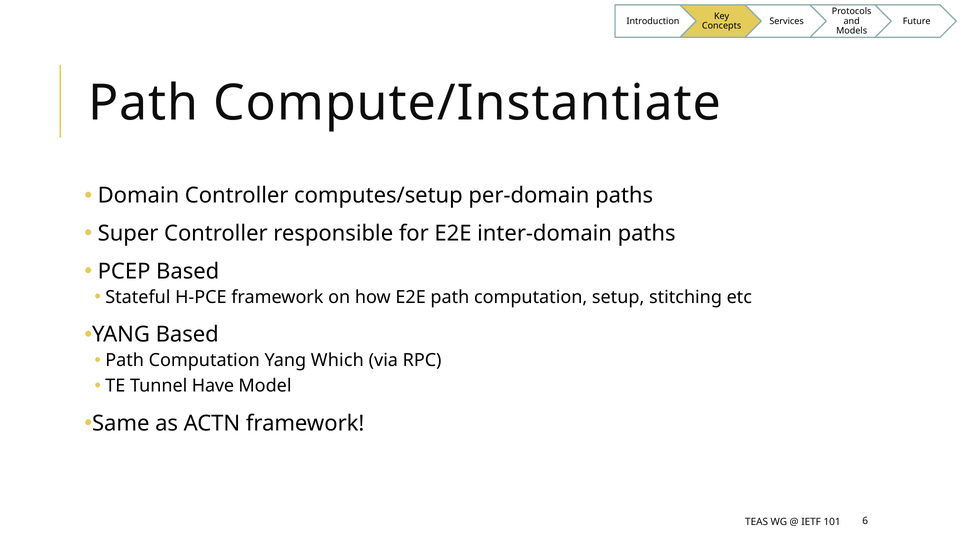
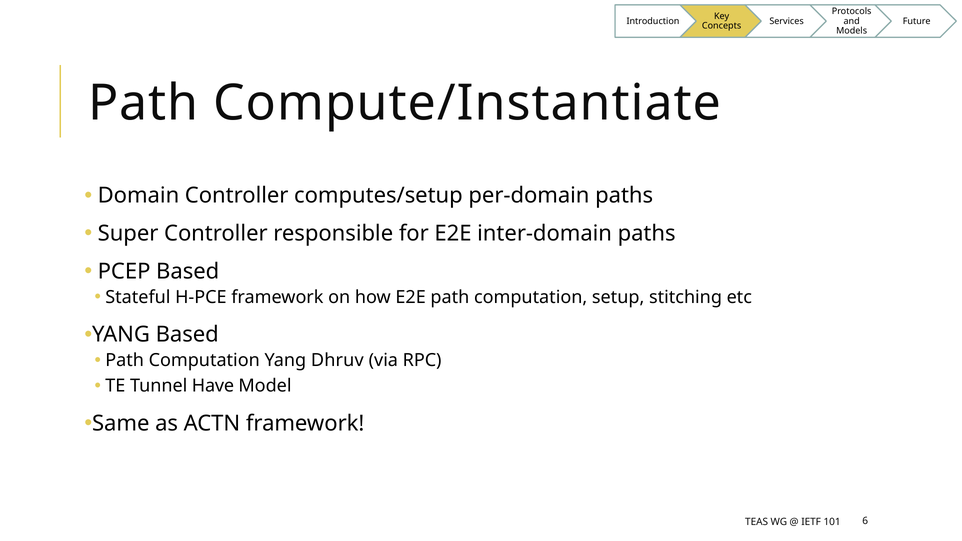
Which: Which -> Dhruv (337, 360)
